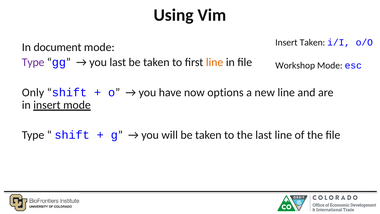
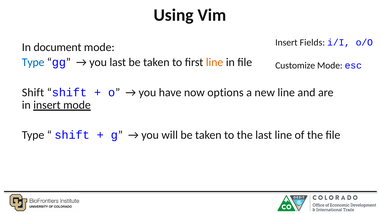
Insert Taken: Taken -> Fields (312, 42)
Type colour: purple -> blue (33, 62)
Workshop: Workshop -> Customize (295, 65)
Only: Only -> Shift (33, 92)
